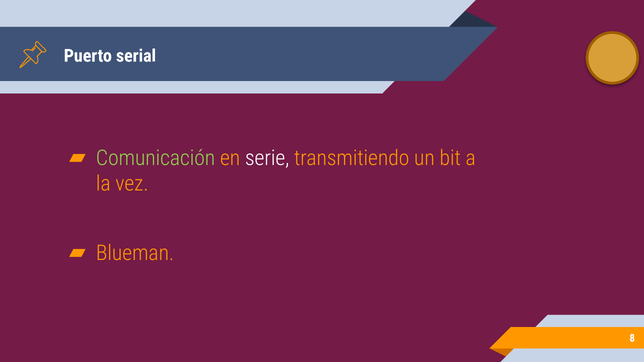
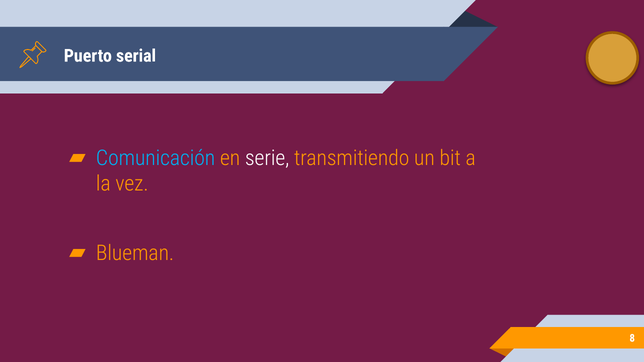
Comunicación colour: light green -> light blue (156, 158)
